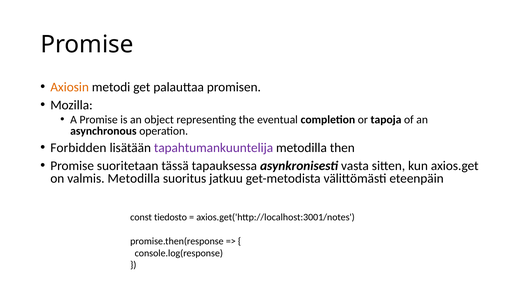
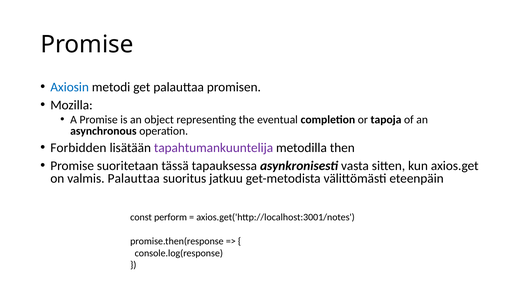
Axiosin colour: orange -> blue (70, 87)
valmis Metodilla: Metodilla -> Palauttaa (134, 179)
tiedosto: tiedosto -> perform (171, 217)
